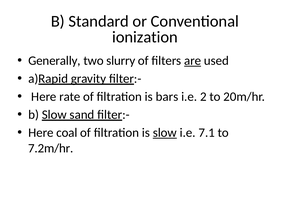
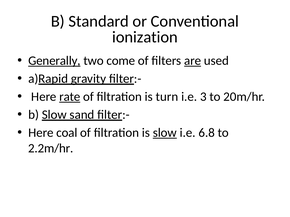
Generally underline: none -> present (54, 61)
slurry: slurry -> come (121, 61)
rate underline: none -> present (70, 97)
bars: bars -> turn (167, 97)
2: 2 -> 3 (203, 97)
7.1: 7.1 -> 6.8 (207, 133)
7.2m/hr: 7.2m/hr -> 2.2m/hr (51, 149)
